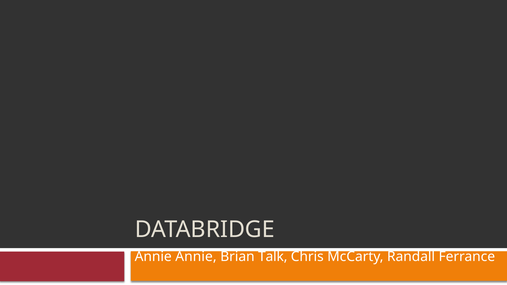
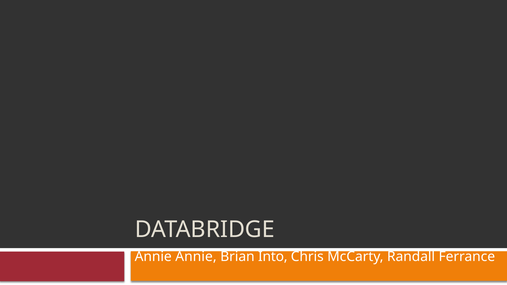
Talk: Talk -> Into (273, 257)
